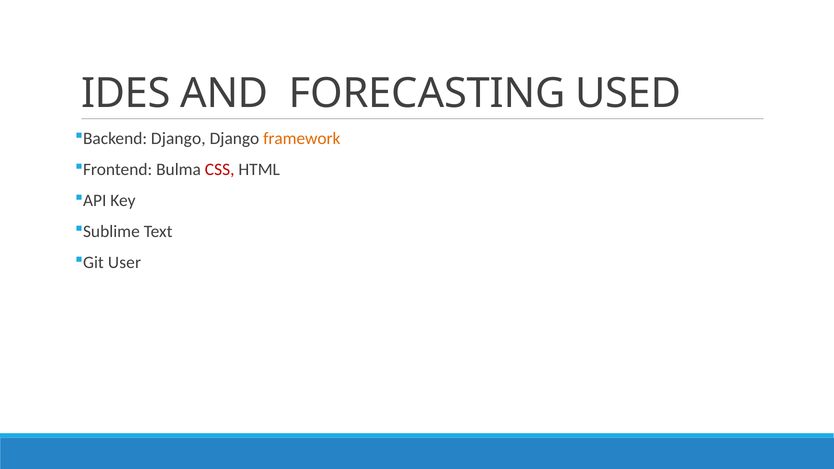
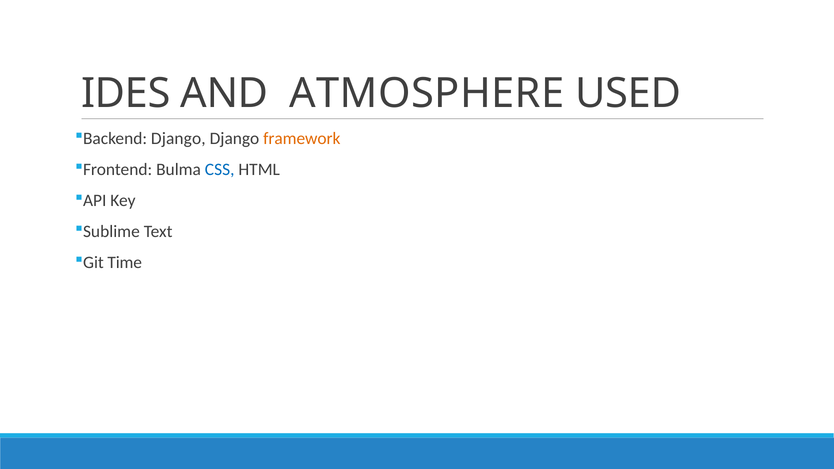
FORECASTING: FORECASTING -> ATMOSPHERE (427, 93)
CSS colour: red -> blue (220, 170)
User: User -> Time (125, 262)
